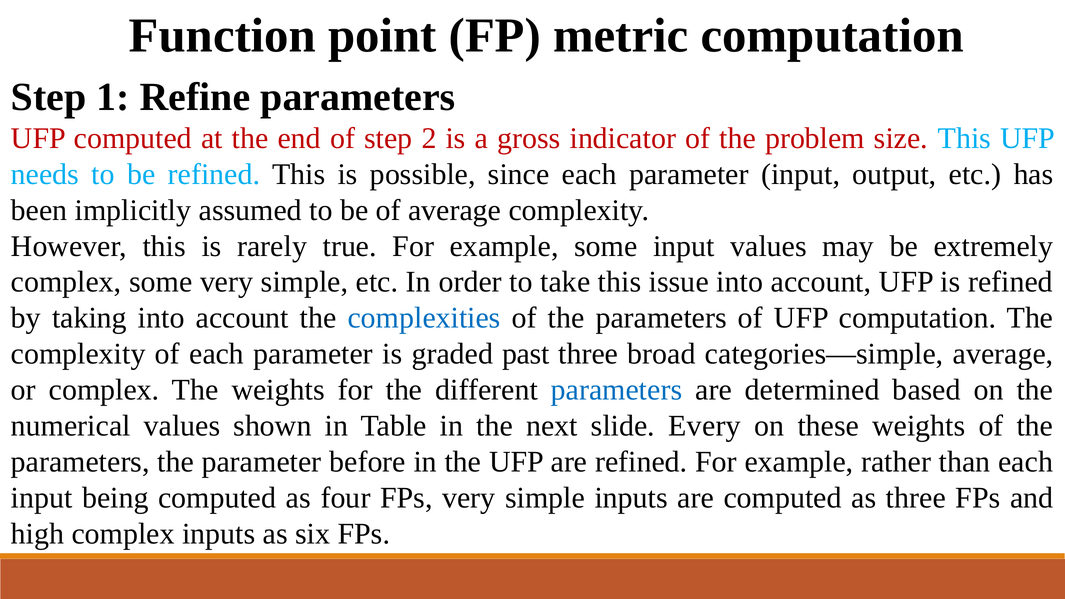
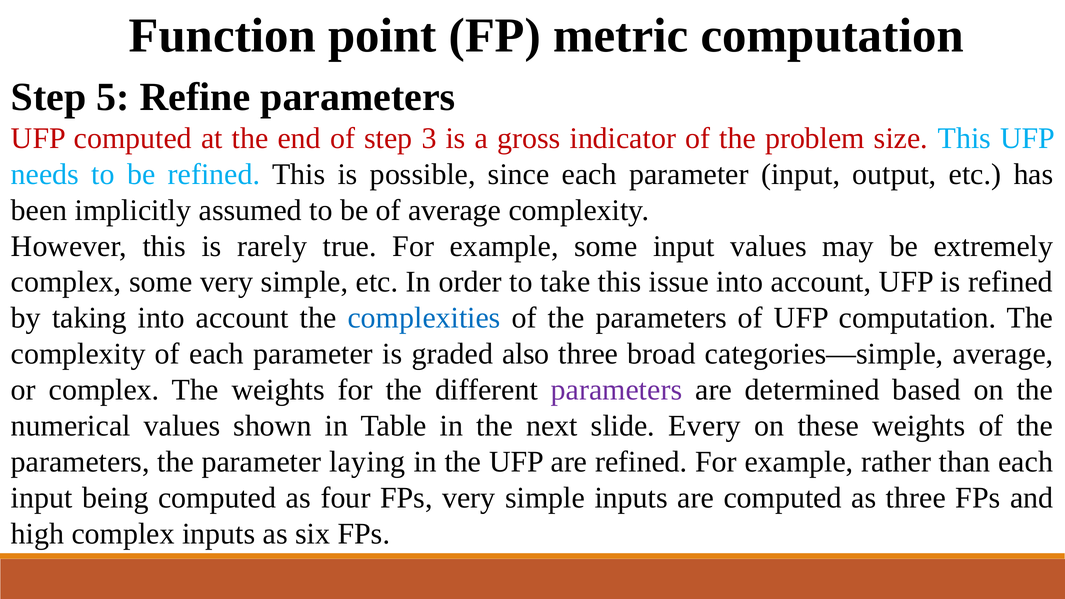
1: 1 -> 5 (113, 97)
2: 2 -> 3 (429, 138)
past: past -> also (526, 354)
parameters colour: blue -> purple (617, 390)
before: before -> laying (367, 462)
